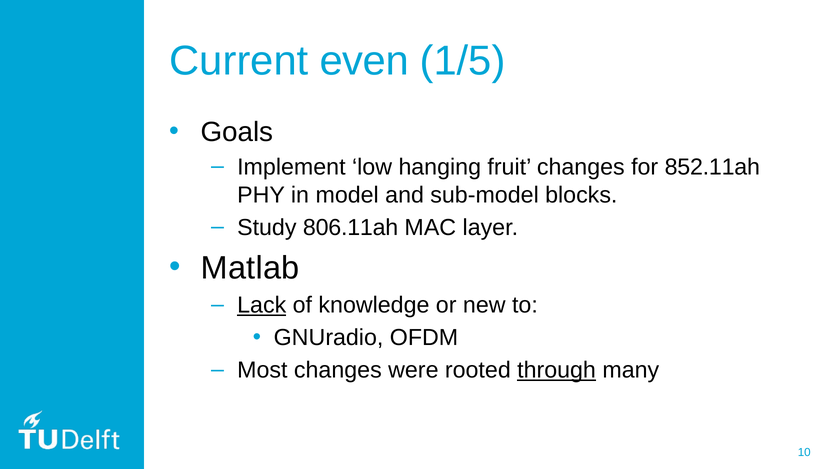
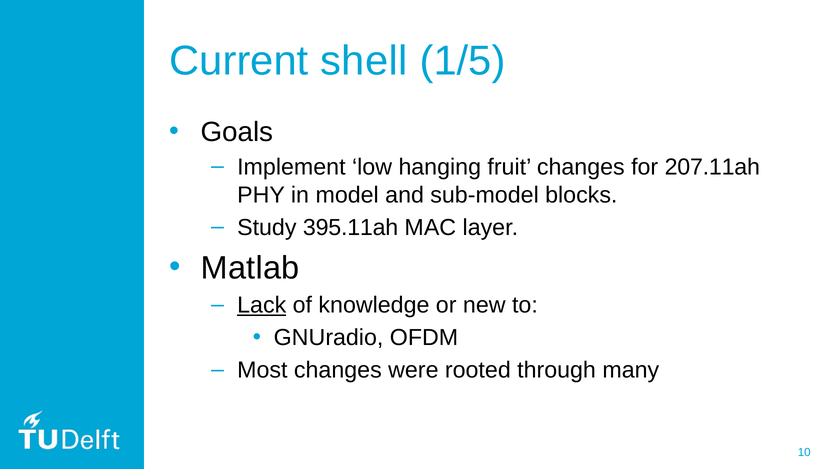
even: even -> shell (364, 61)
852.11ah: 852.11ah -> 207.11ah (712, 167)
806.11ah: 806.11ah -> 395.11ah (351, 228)
through underline: present -> none (557, 371)
